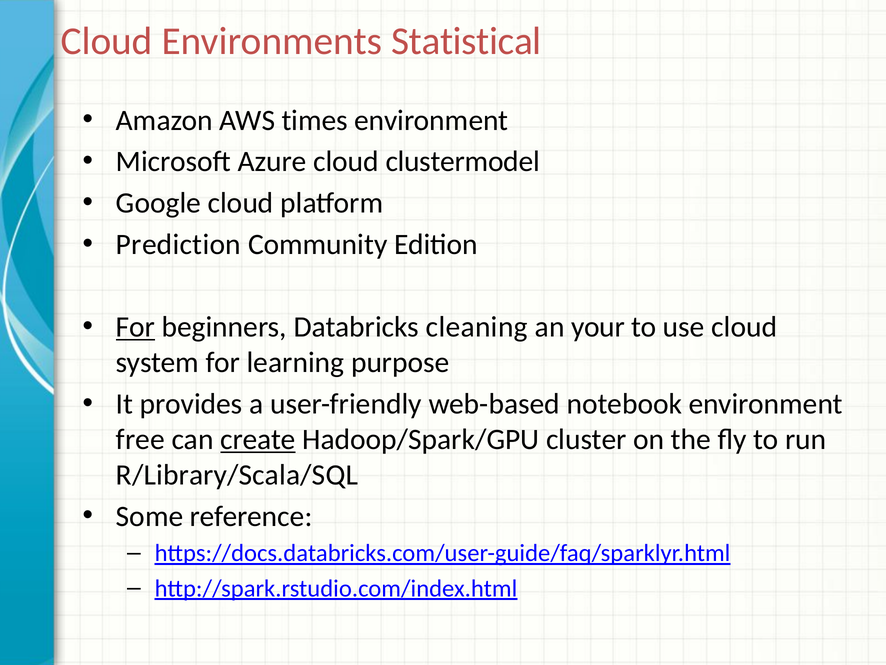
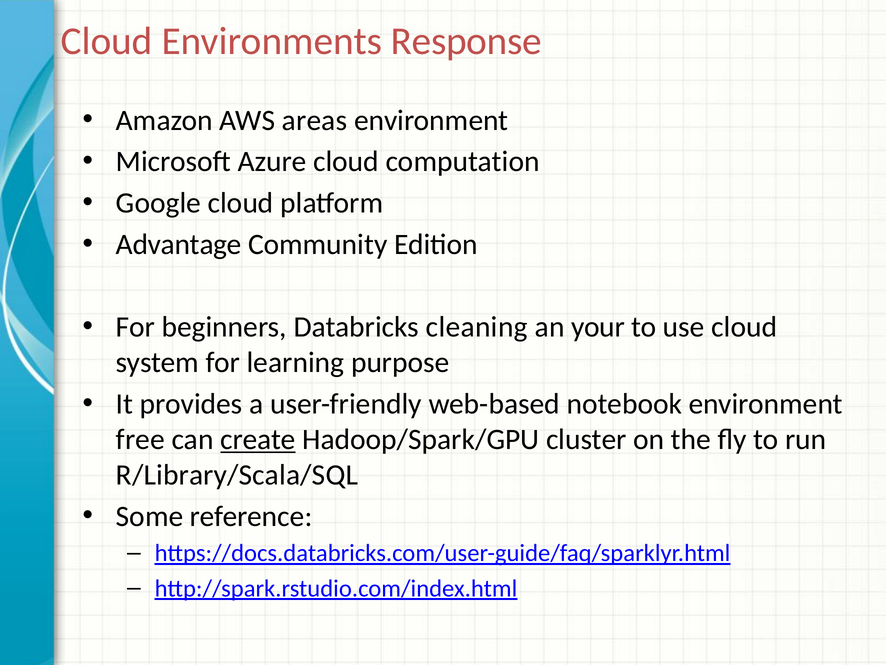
Statistical: Statistical -> Response (466, 41)
times: times -> areas (315, 120)
clustermodel: clustermodel -> computation (463, 162)
Prediction: Prediction -> Advantage (179, 244)
For underline: present -> none (135, 327)
